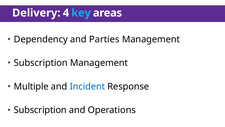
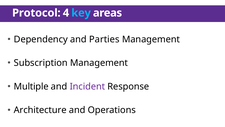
Delivery: Delivery -> Protocol (36, 13)
Incident colour: blue -> purple (87, 86)
Subscription: Subscription -> Architecture (40, 110)
